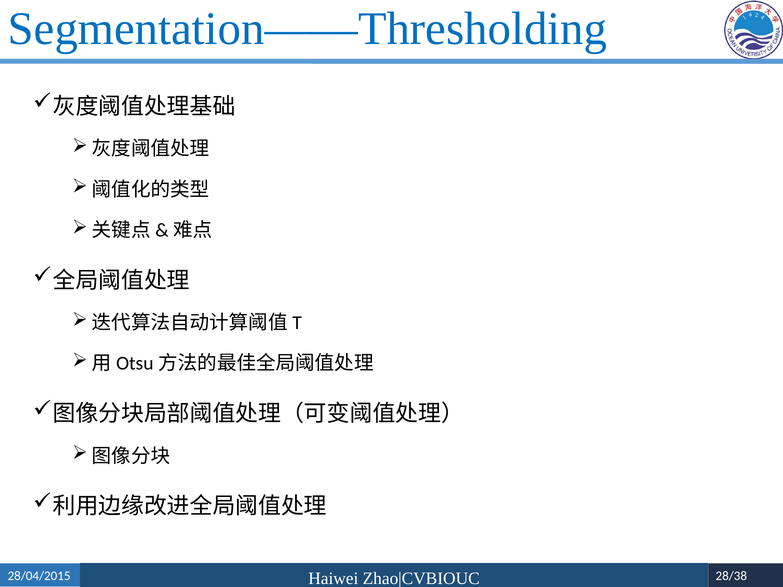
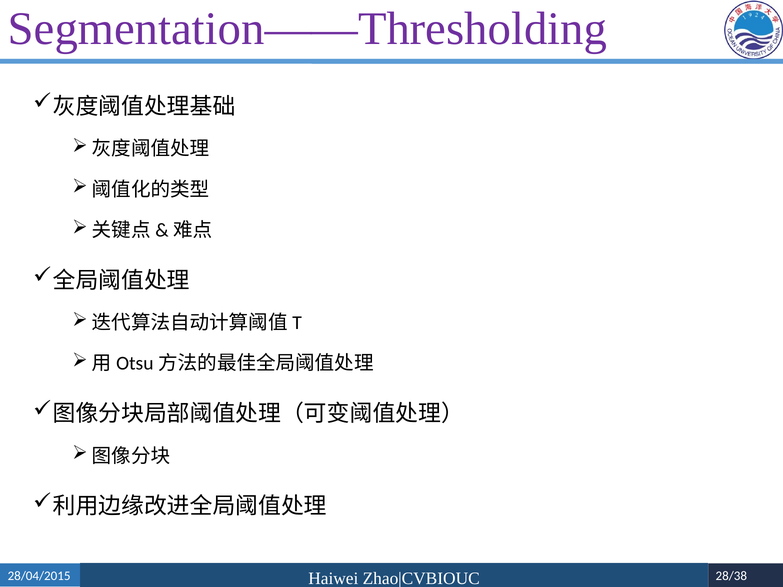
Segmentation——Thresholding colour: blue -> purple (307, 29)
